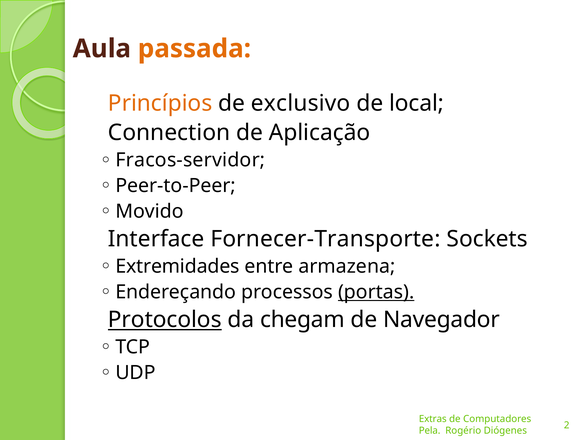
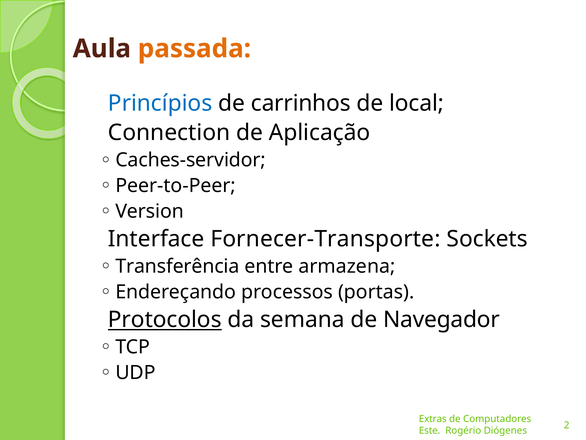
Princípios colour: orange -> blue (160, 103)
exclusivo: exclusivo -> carrinhos (301, 103)
Fracos-servidor: Fracos-servidor -> Caches-servidor (191, 160)
Movido: Movido -> Version (150, 211)
Extremidades: Extremidades -> Transferência (177, 266)
portas underline: present -> none (376, 292)
chegam: chegam -> semana (302, 319)
Pela: Pela -> Este (430, 430)
